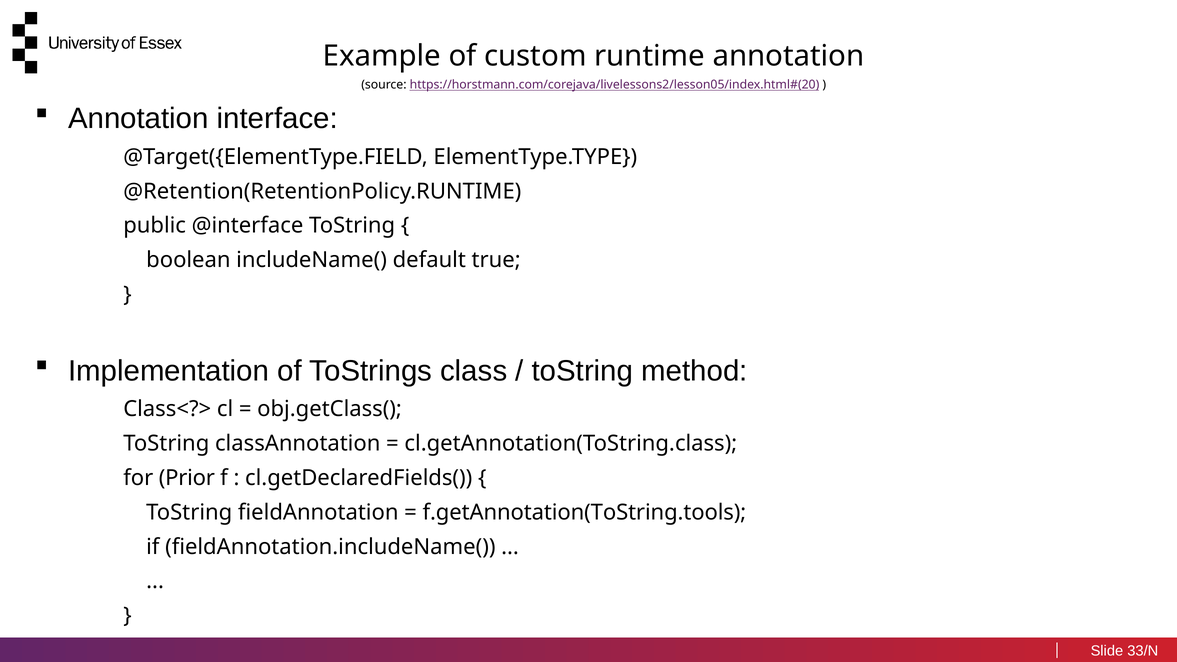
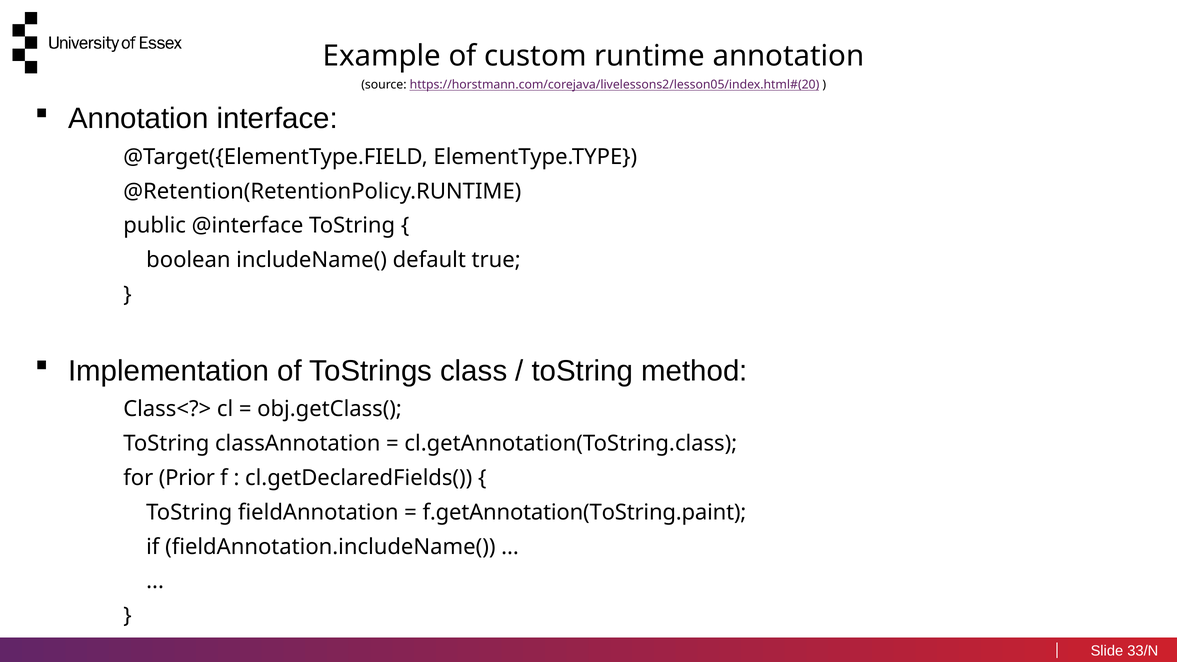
f.getAnnotation(ToString.tools: f.getAnnotation(ToString.tools -> f.getAnnotation(ToString.paint (584, 512)
